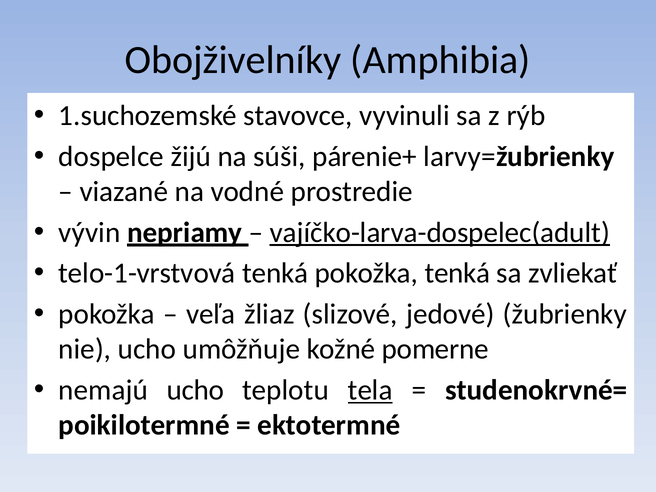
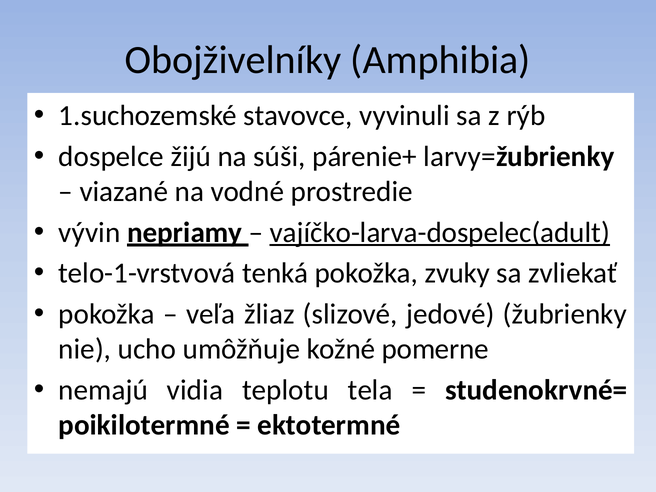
pokožka tenká: tenká -> zvuky (457, 273)
nemajú ucho: ucho -> vidia (195, 390)
tela underline: present -> none (370, 390)
